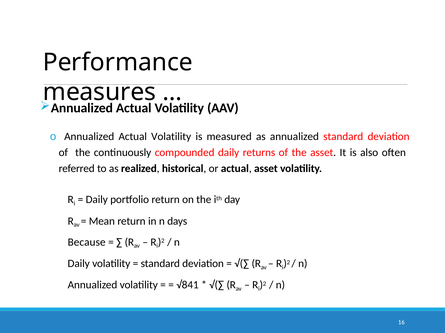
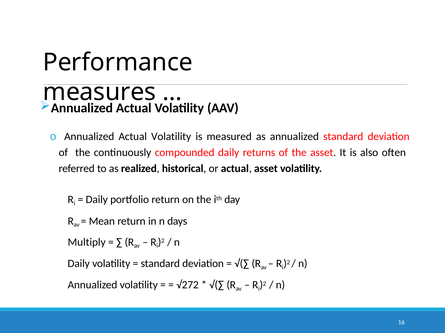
Because: Because -> Multiply (87, 243)
√841: √841 -> √272 (187, 286)
